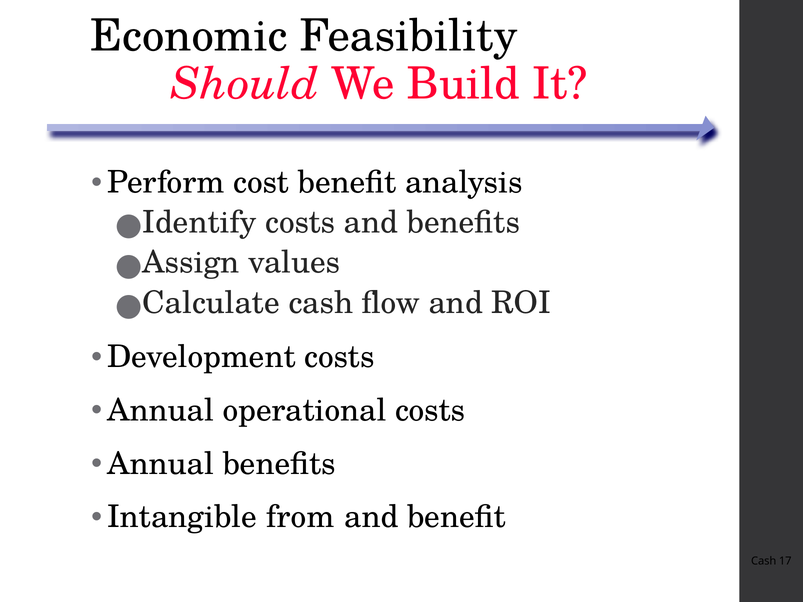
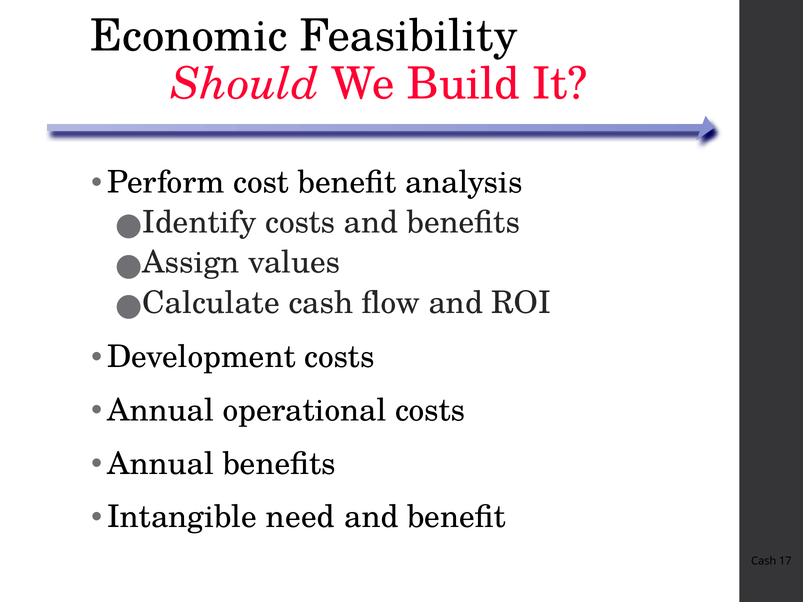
from: from -> need (300, 517)
